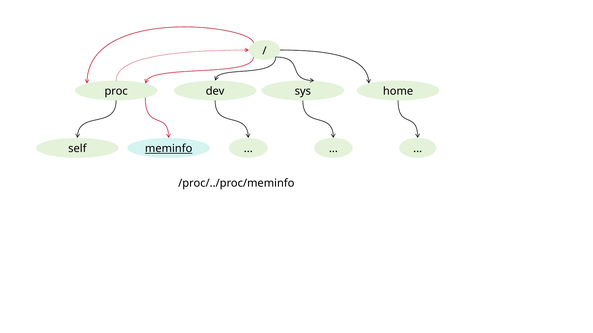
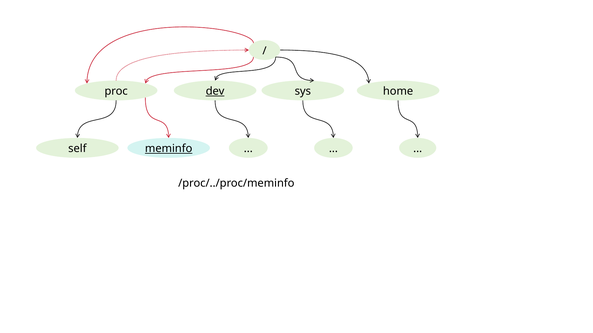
dev underline: none -> present (215, 91)
